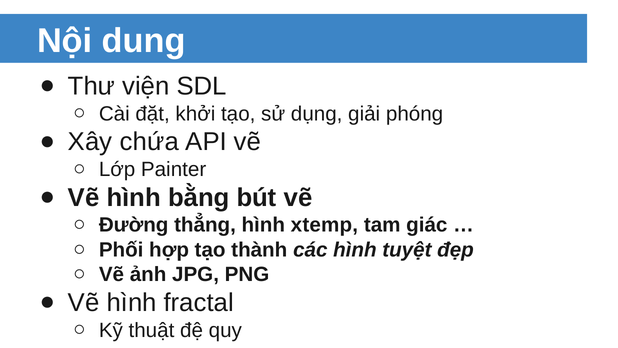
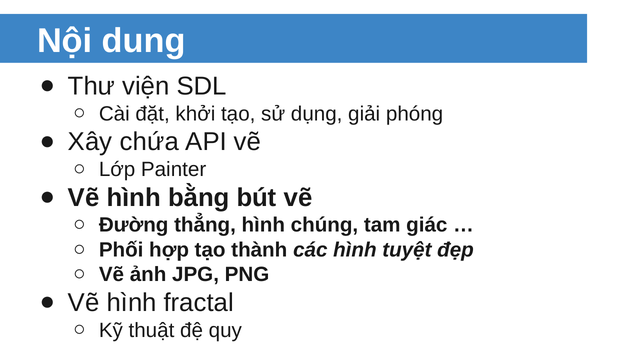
xtemp: xtemp -> chúng (324, 225)
